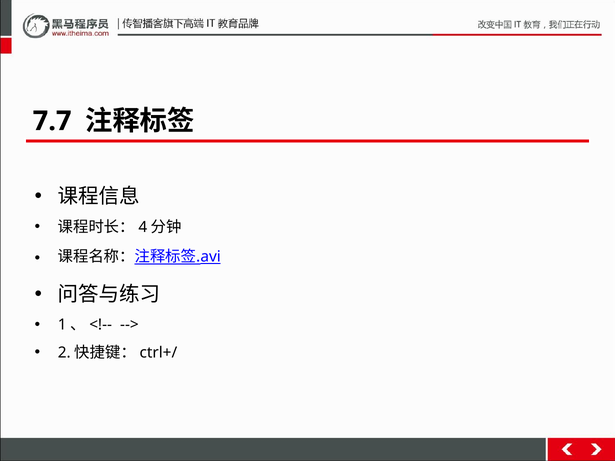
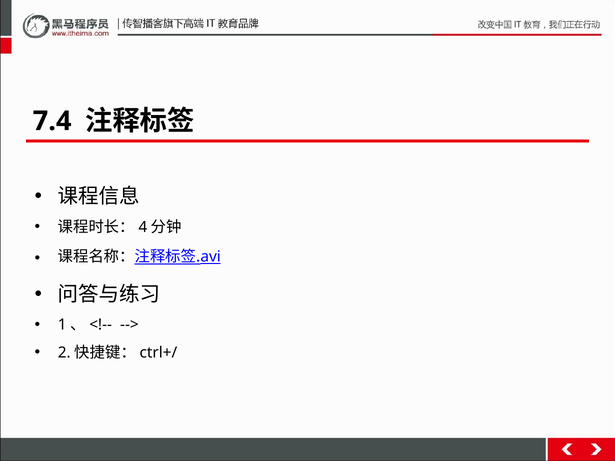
7.7: 7.7 -> 7.4 (52, 121)
